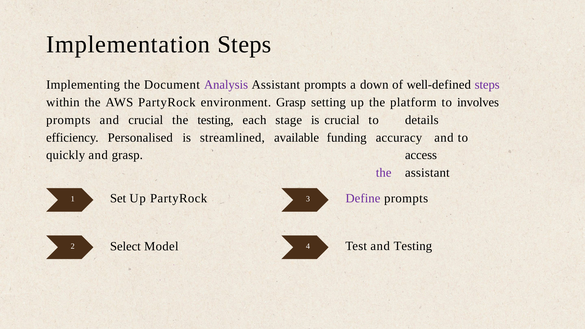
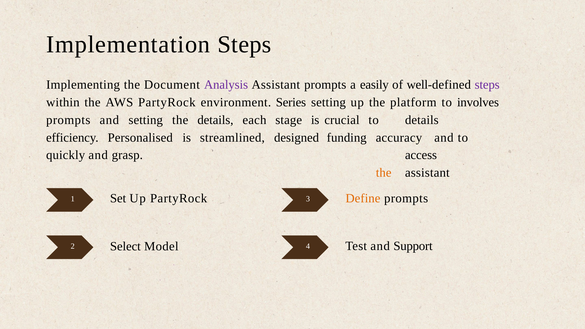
down: down -> easily (374, 85)
environment Grasp: Grasp -> Series (291, 102)
and crucial: crucial -> setting (146, 120)
the testing: testing -> details (215, 120)
available: available -> designed (297, 138)
the colour: purple -> orange (384, 173)
Define colour: purple -> orange (363, 199)
and Testing: Testing -> Support (413, 246)
